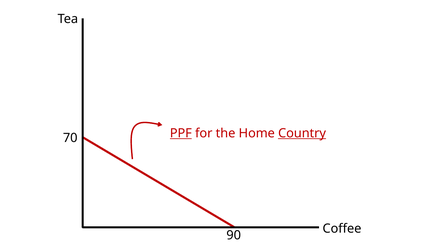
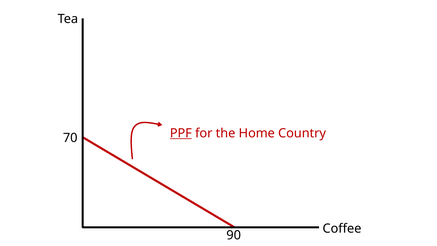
Country underline: present -> none (302, 133)
